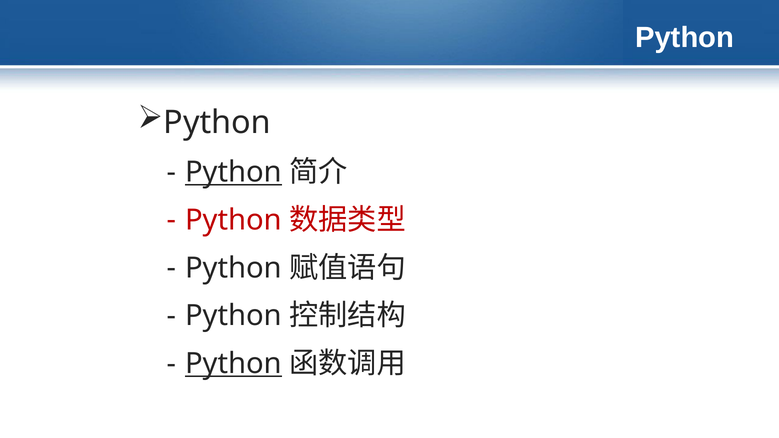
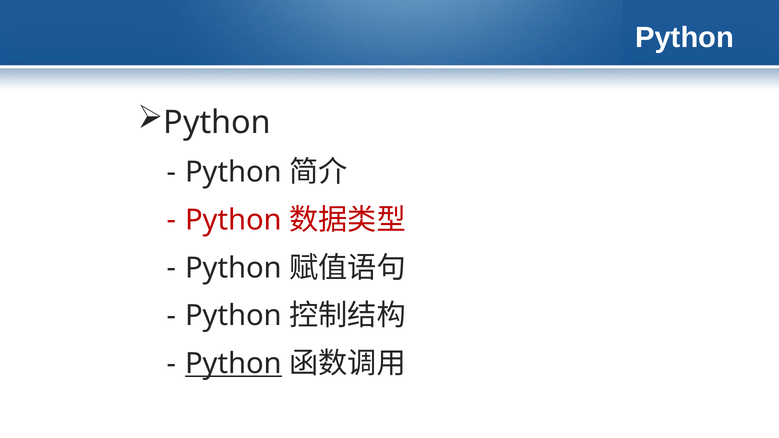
Python underline: present -> none (234, 172)
